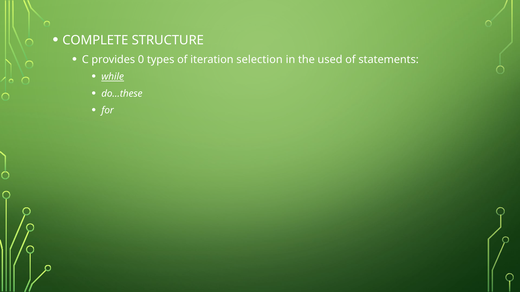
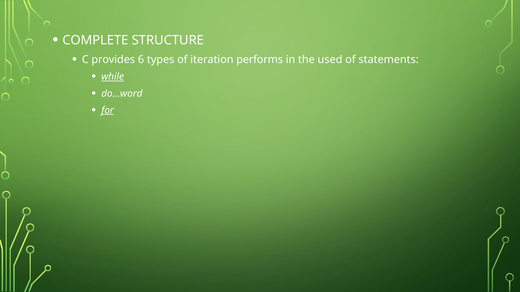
0: 0 -> 6 (141, 60)
selection: selection -> performs (260, 60)
do…these: do…these -> do…word (122, 94)
for underline: none -> present (108, 110)
